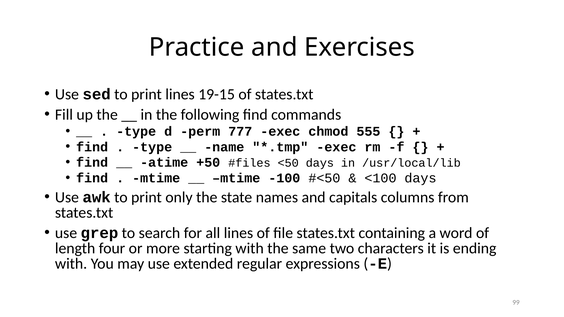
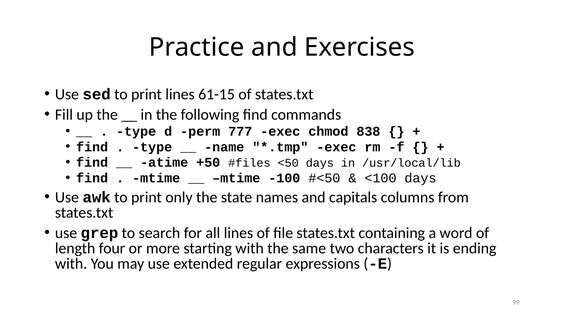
19-15: 19-15 -> 61-15 (217, 94)
555: 555 -> 838 (368, 132)
